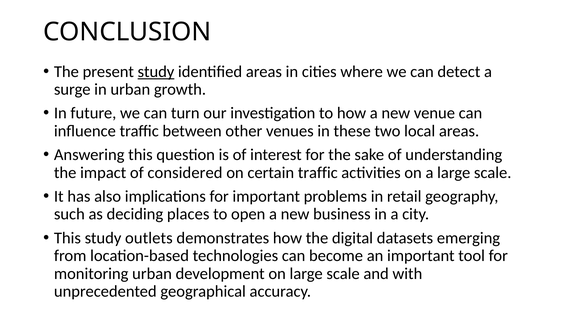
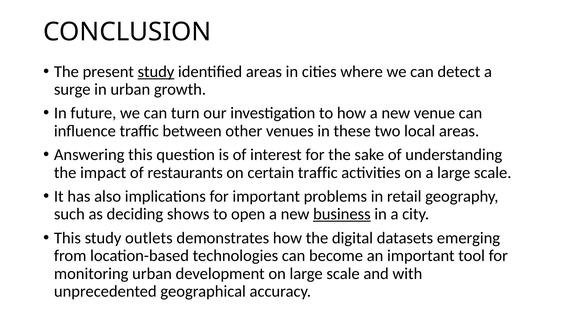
considered: considered -> restaurants (185, 173)
places: places -> shows (188, 214)
business underline: none -> present (342, 214)
